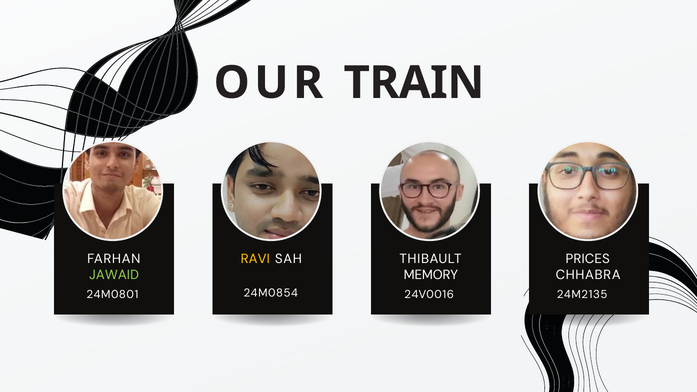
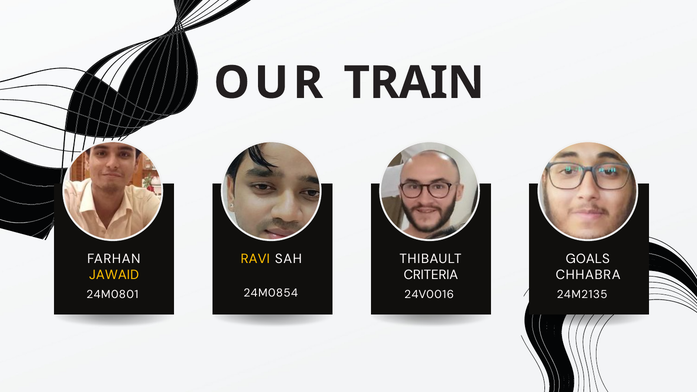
PRICES: PRICES -> GOALS (588, 259)
JAWAID colour: light green -> yellow (114, 275)
MEMORY: MEMORY -> CRITERIA (431, 275)
